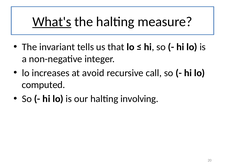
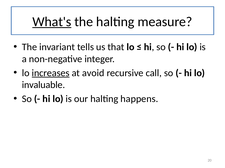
increases underline: none -> present (51, 73)
computed: computed -> invaluable (43, 85)
involving: involving -> happens (139, 99)
